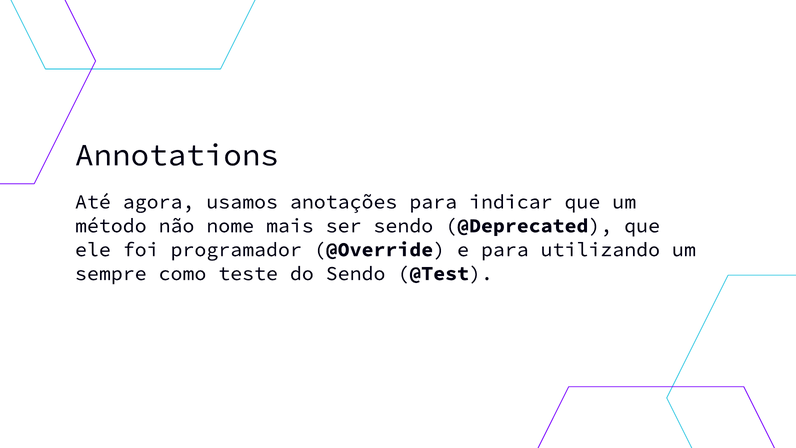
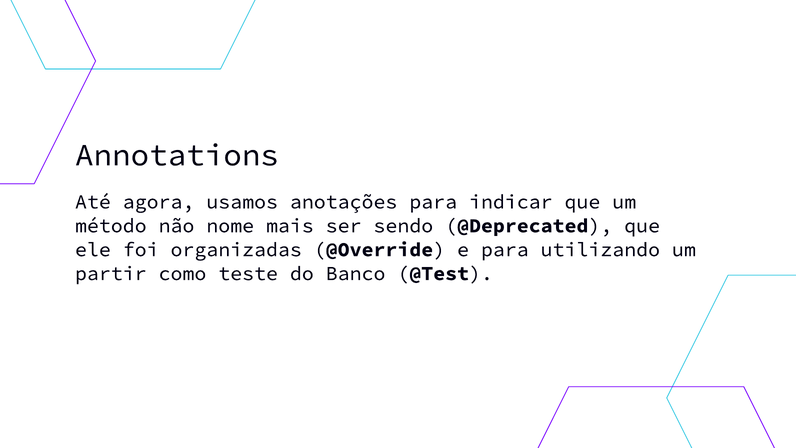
programador: programador -> organizadas (236, 250)
sempre: sempre -> partir (111, 273)
do Sendo: Sendo -> Banco (356, 273)
